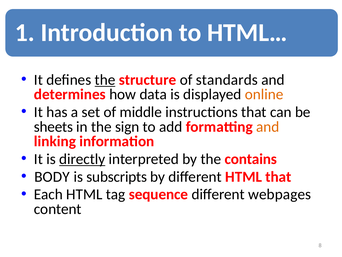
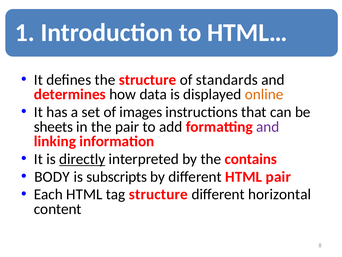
the underline: present -> none (105, 80)
middle: middle -> images (141, 112)
the sign: sign -> pair (127, 127)
and colour: orange -> purple (268, 127)
HTML that: that -> pair (278, 176)
tag sequence: sequence -> structure (158, 194)
webpages: webpages -> horizontal (280, 194)
